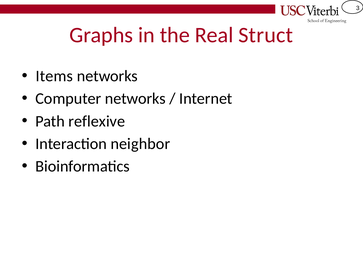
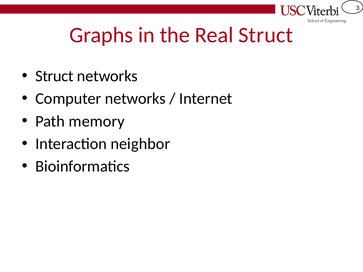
Items: Items -> Struct (54, 76)
reflexive: reflexive -> memory (97, 121)
